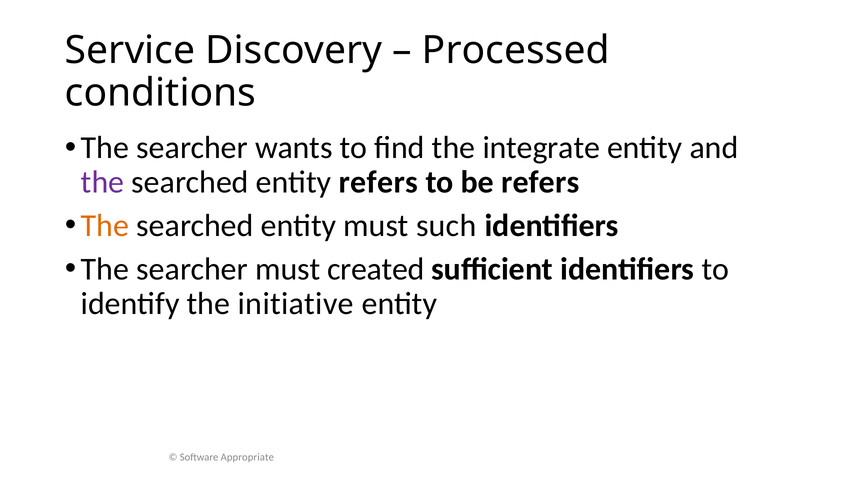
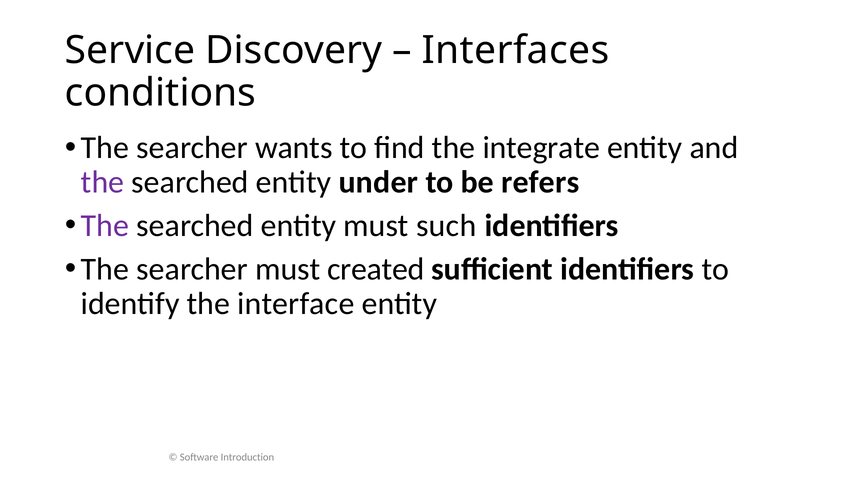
Processed: Processed -> Interfaces (516, 50)
entity refers: refers -> under (378, 182)
The colour: orange -> purple (105, 226)
initiative: initiative -> interface (296, 304)
Appropriate: Appropriate -> Introduction (247, 458)
